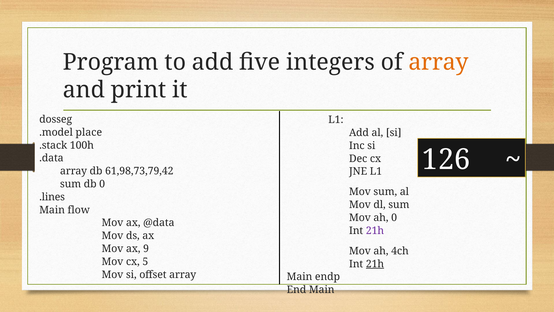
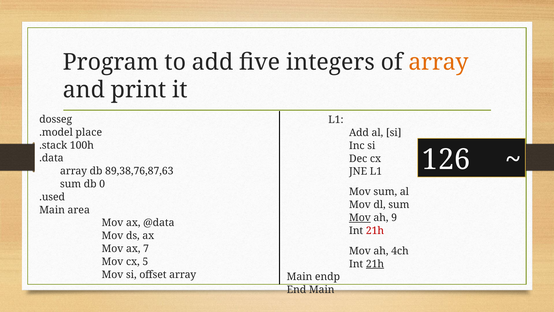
61,98,73,79,42: 61,98,73,79,42 -> 89,38,76,87,63 (139, 171)
.lines: .lines -> .used (52, 197)
flow: flow -> area (79, 210)
Mov underline: none -> present (360, 217)
ah 0: 0 -> 9 (394, 217)
21h colour: purple -> red (375, 230)
9: 9 -> 7 (146, 248)
